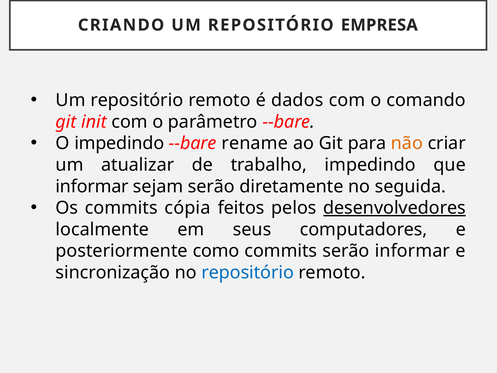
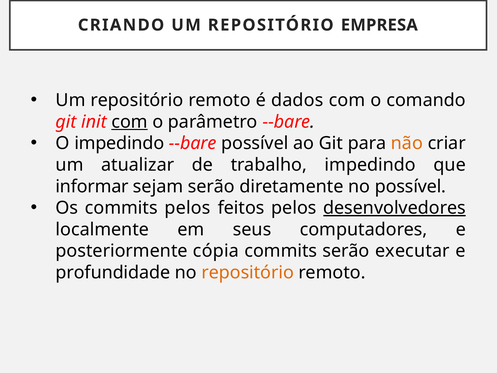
com underline: none -> present (130, 122)
--bare rename: rename -> possível (255, 143)
no seguida: seguida -> possível (410, 186)
commits cópia: cópia -> pelos (188, 208)
como: como -> cópia (216, 251)
serão informar: informar -> executar (412, 251)
sincronização: sincronização -> profundidade (113, 272)
repositório colour: blue -> orange (248, 272)
